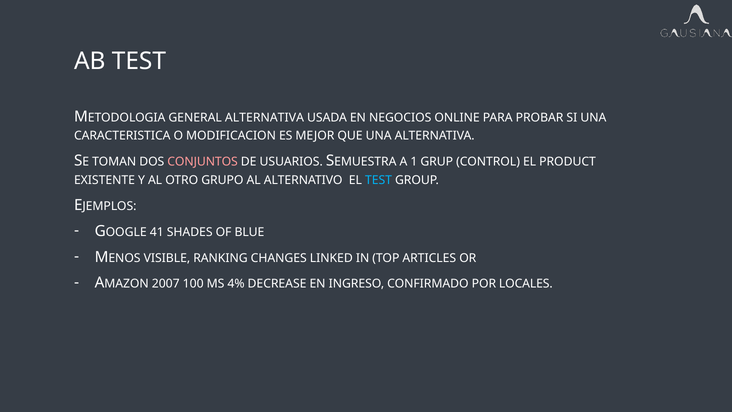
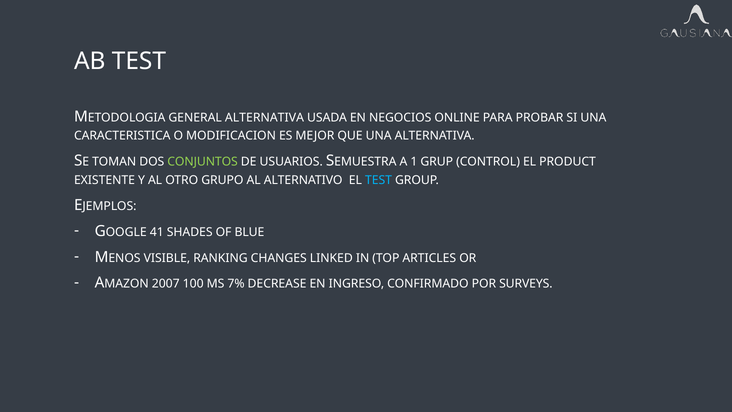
CONJUNTOS colour: pink -> light green (203, 162)
4%: 4% -> 7% (236, 284)
LOCALES: LOCALES -> SURVEYS (526, 284)
